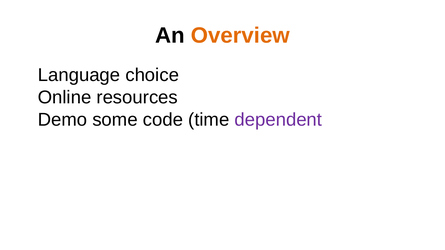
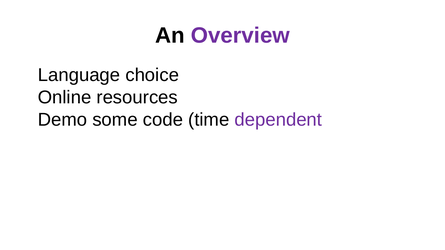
Overview colour: orange -> purple (240, 35)
